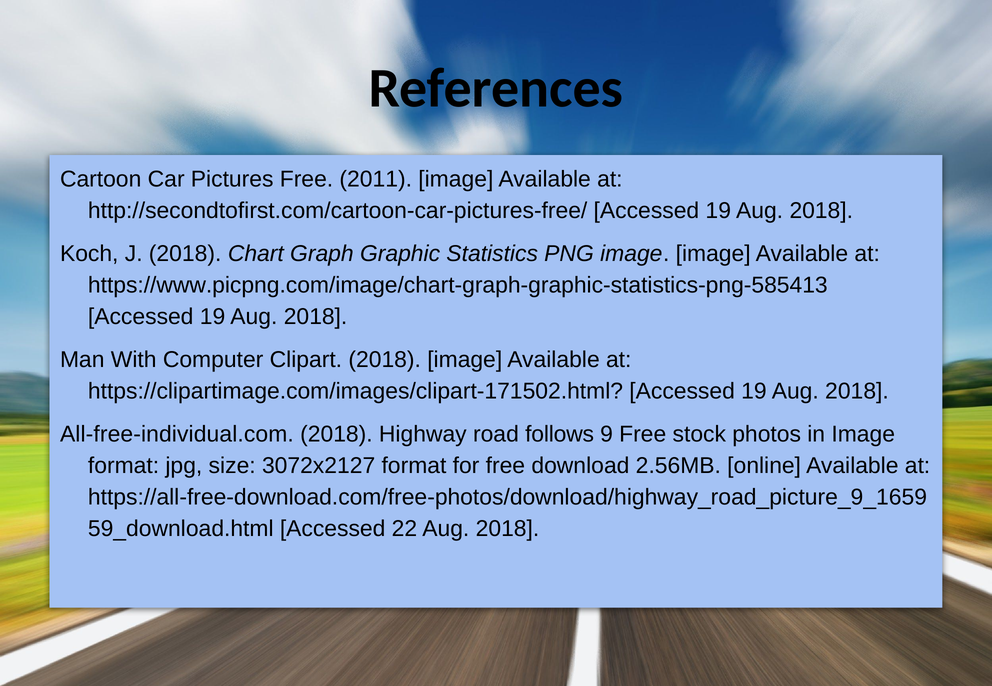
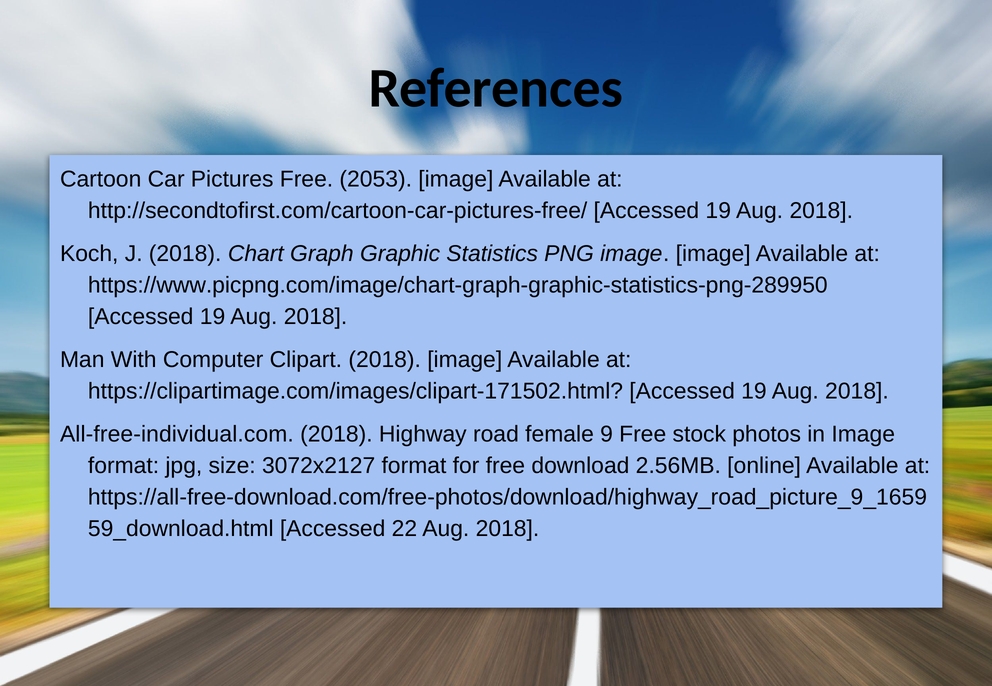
2011: 2011 -> 2053 (376, 179)
https://www.picpng.com/image/chart-graph-graphic-statistics-png-585413: https://www.picpng.com/image/chart-graph-graphic-statistics-png-585413 -> https://www.picpng.com/image/chart-graph-graphic-statistics-png-289950 (458, 285)
follows: follows -> female (560, 435)
